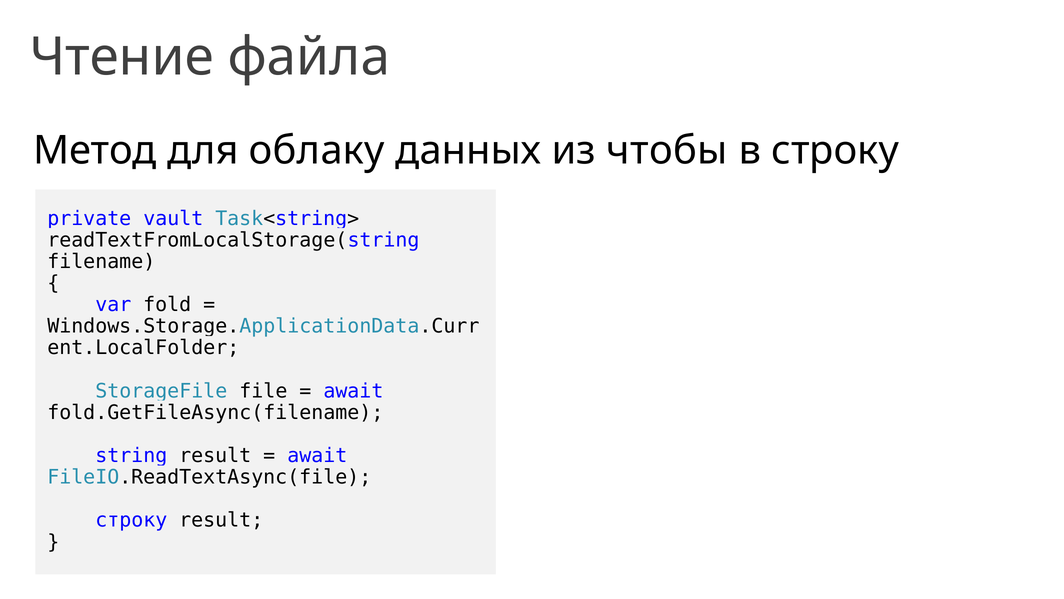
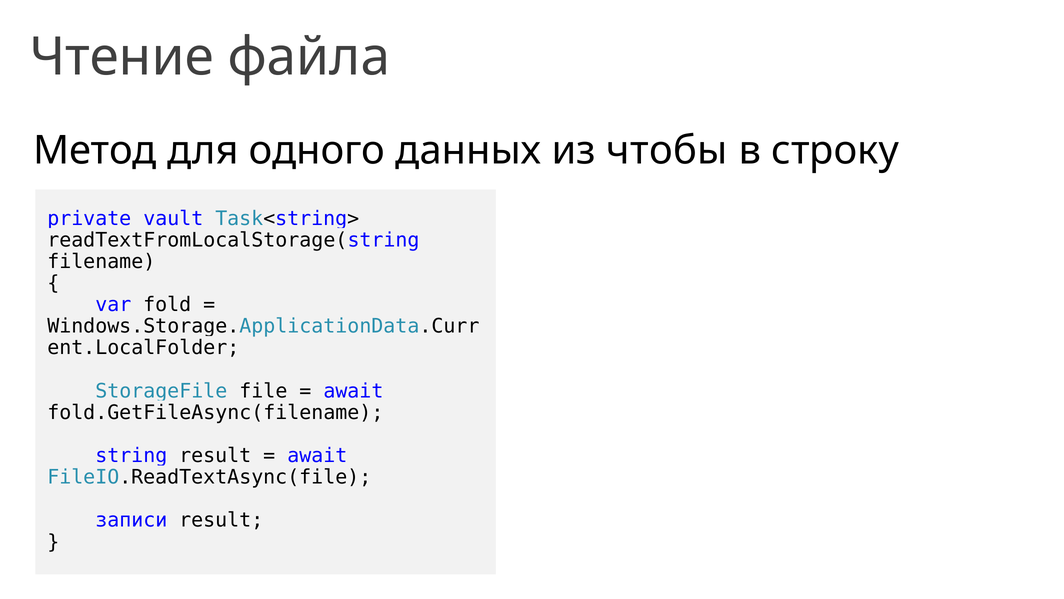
облаку: облаку -> одного (317, 151)
строку: строку -> записи (131, 520)
